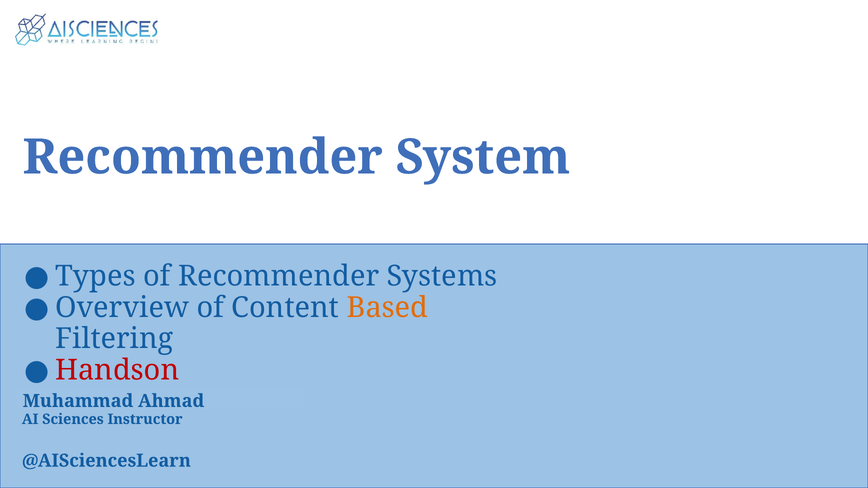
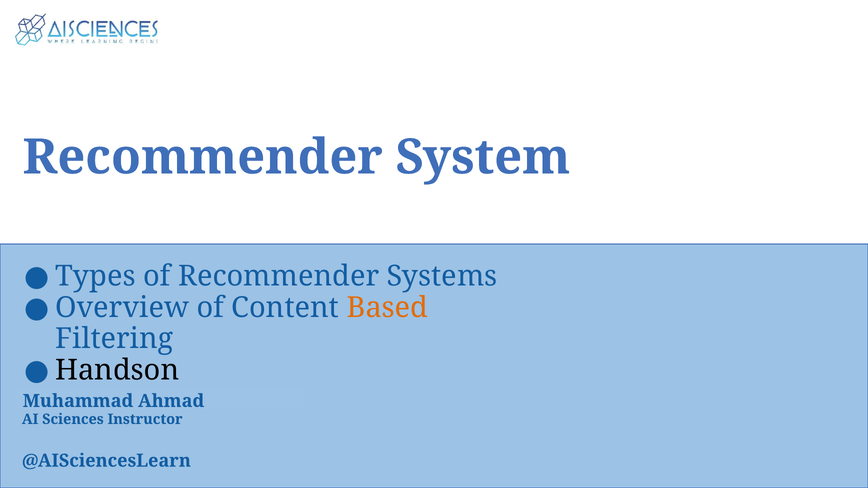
Handson colour: red -> black (117, 370)
